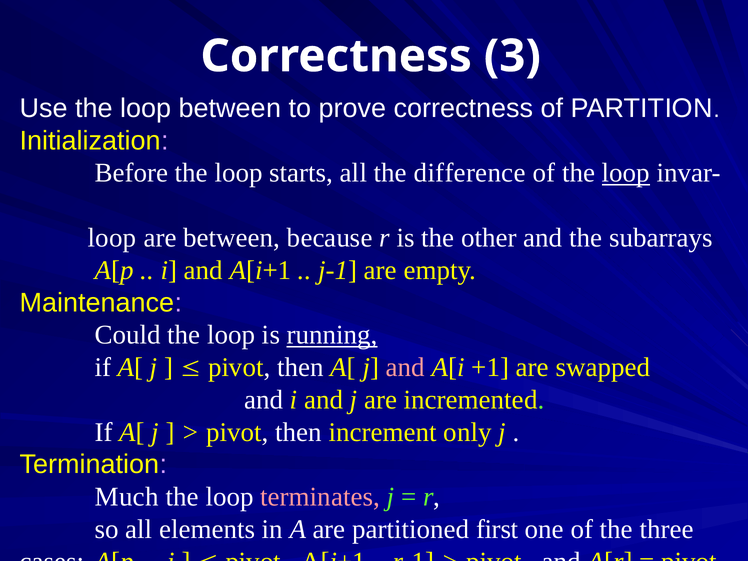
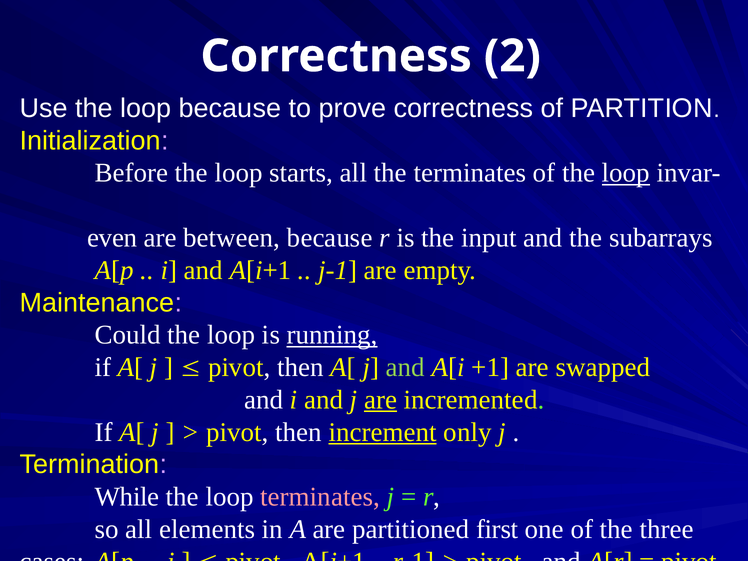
3: 3 -> 2 (512, 56)
loop between: between -> because (230, 108)
the difference: difference -> terminates (470, 173)
loop: loop -> even (112, 238)
other: other -> input (489, 238)
and colour: pink -> light green (405, 367)
are underline: none -> present (381, 400)
increment underline: none -> present (383, 432)
Much: Much -> While (127, 497)
